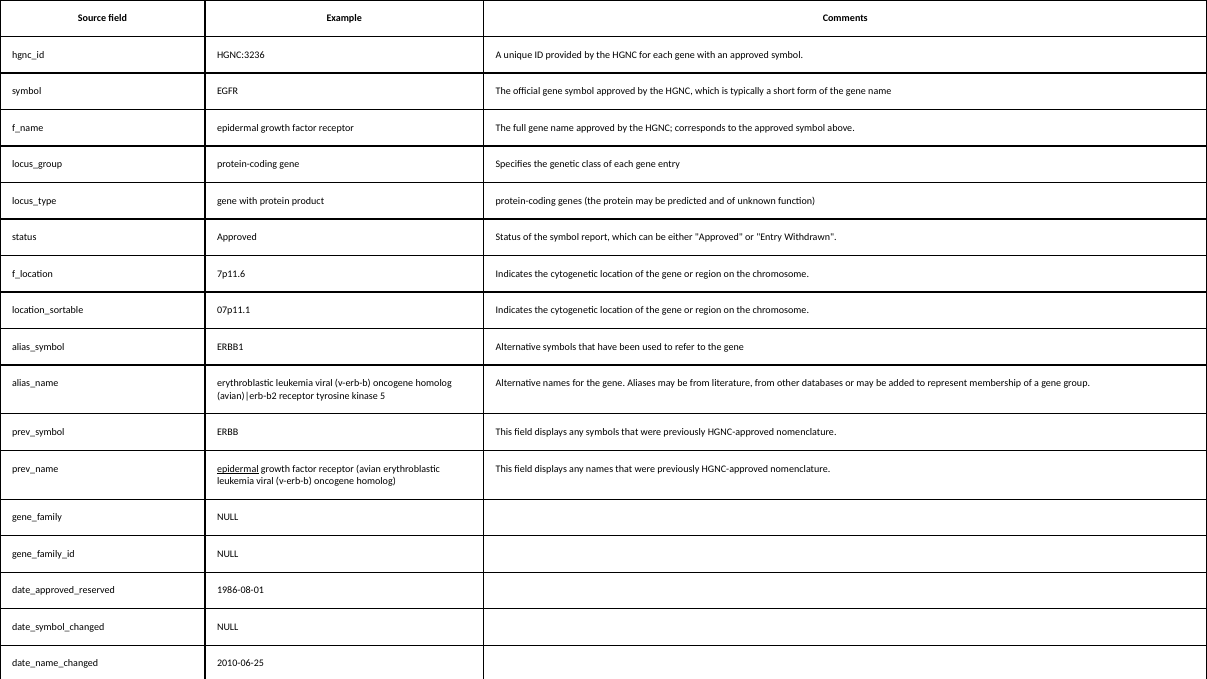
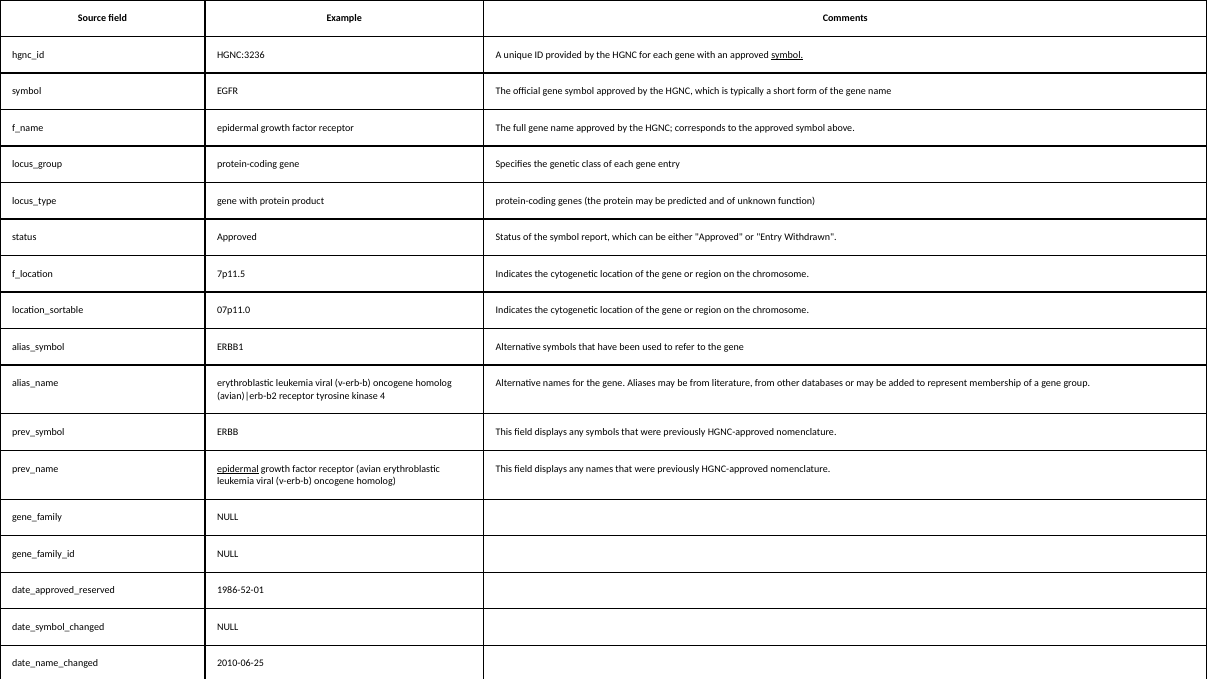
symbol underline: none -> present (787, 55)
7p11.6: 7p11.6 -> 7p11.5 (231, 274)
07p11.1: 07p11.1 -> 07p11.0 (234, 310)
5: 5 -> 4 (383, 396)
1986-08-01: 1986-08-01 -> 1986-52-01 (240, 591)
